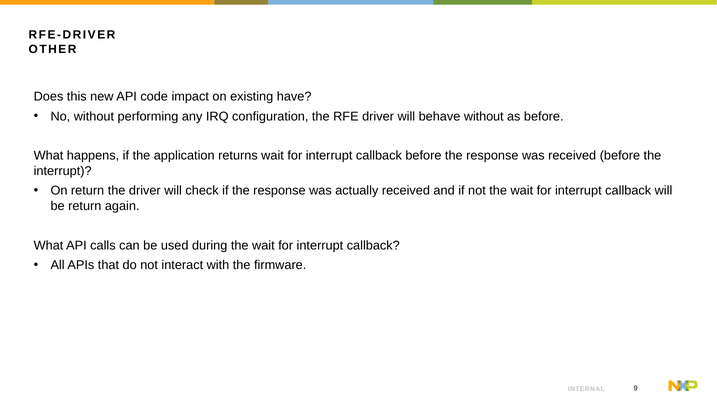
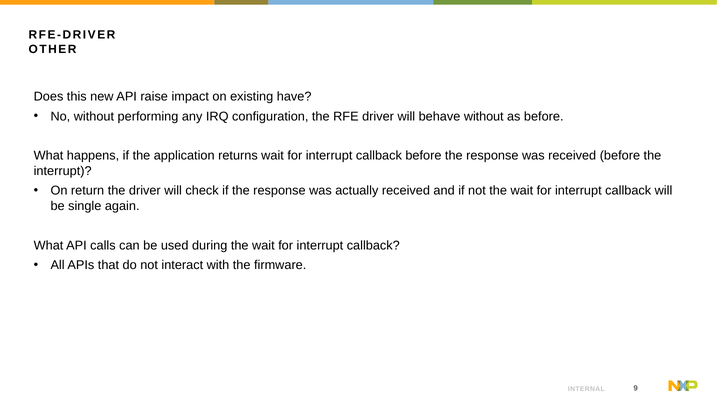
code: code -> raise (154, 97)
be return: return -> single (85, 206)
